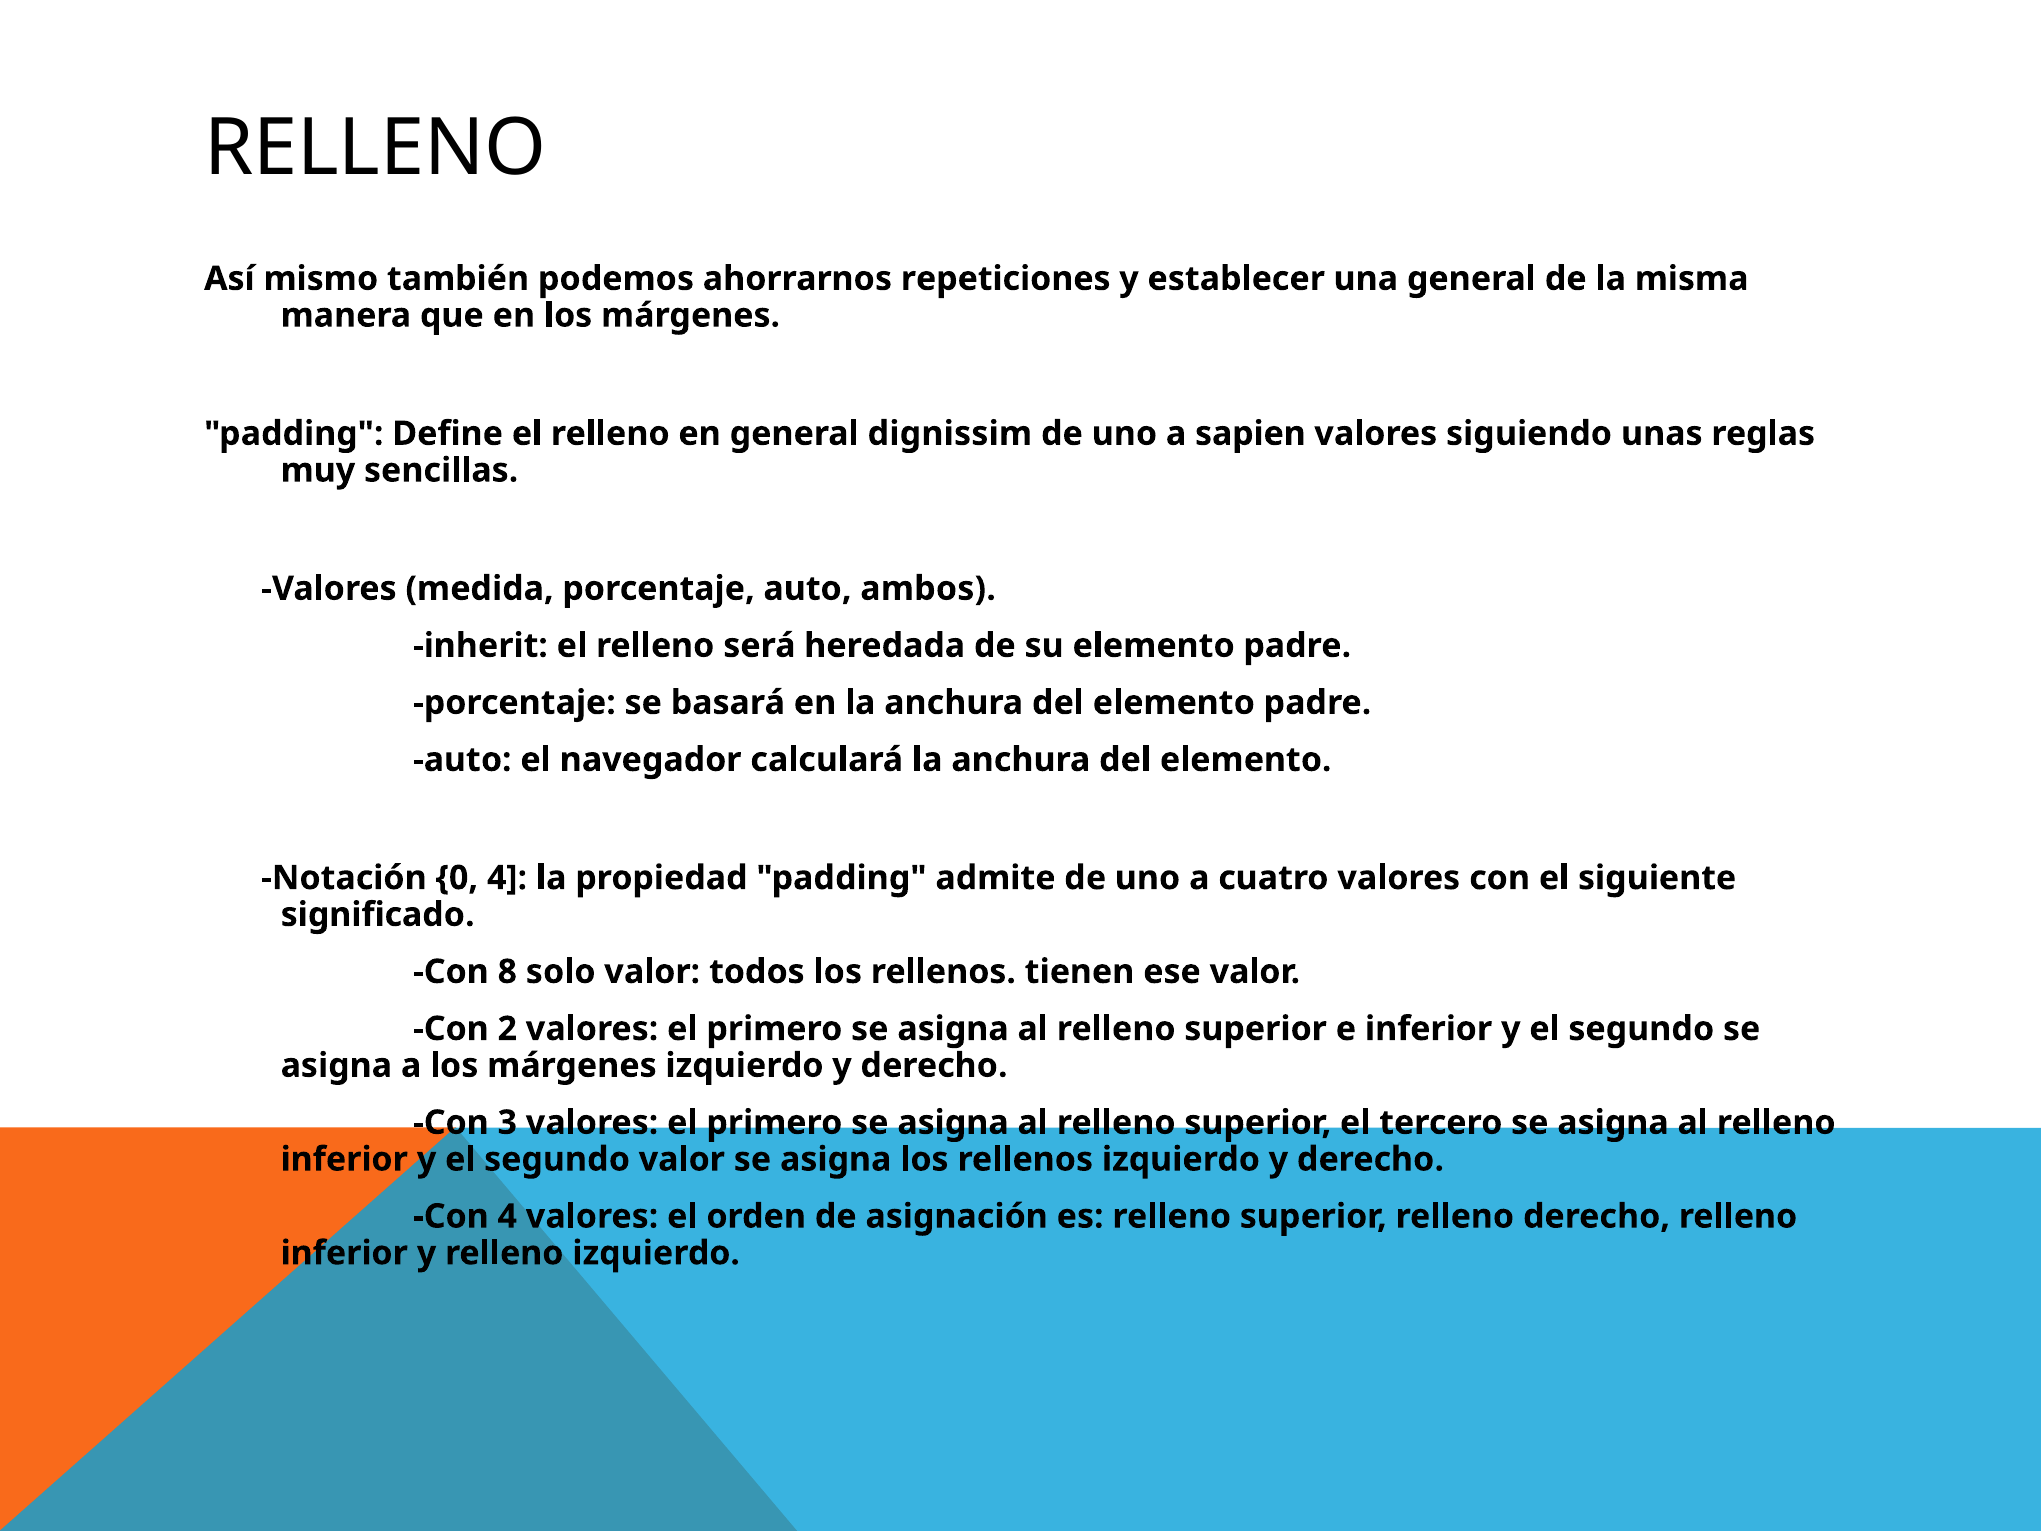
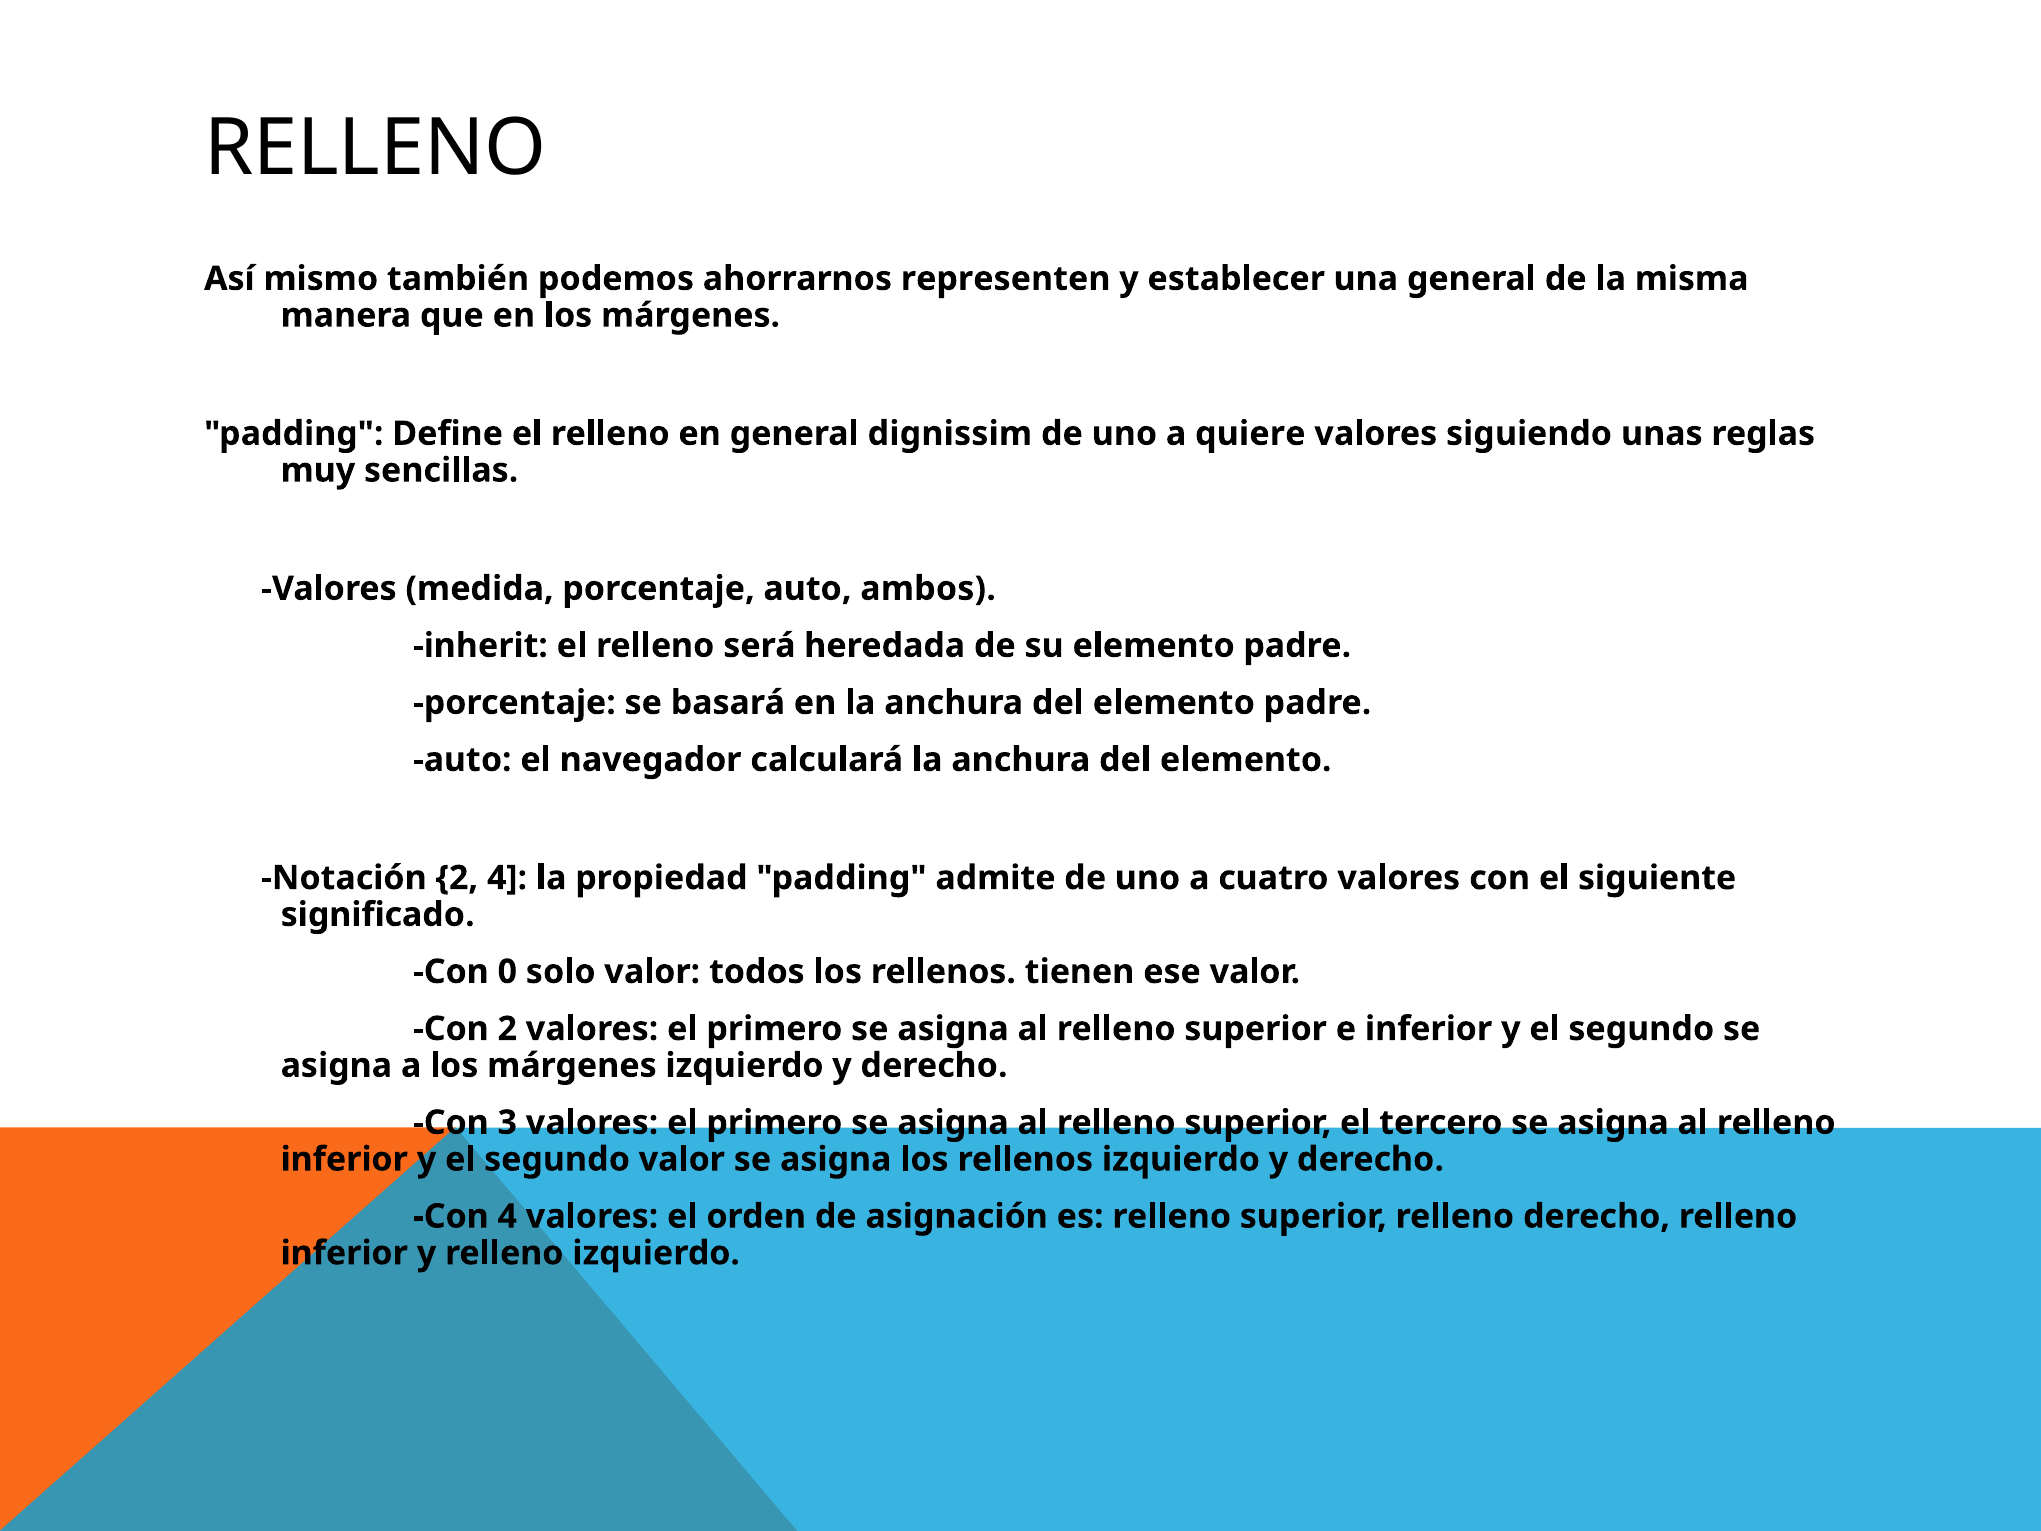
repeticiones: repeticiones -> representen (1006, 279)
sapien: sapien -> quiere (1250, 434)
0: 0 -> 2 (457, 878)
8: 8 -> 0 (507, 972)
